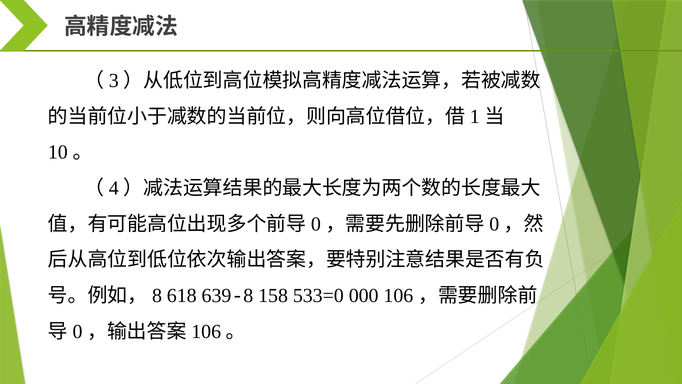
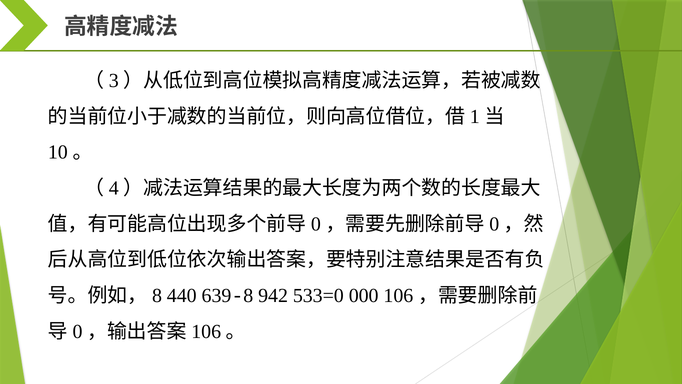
618: 618 -> 440 (182, 296)
158: 158 -> 942 (273, 296)
